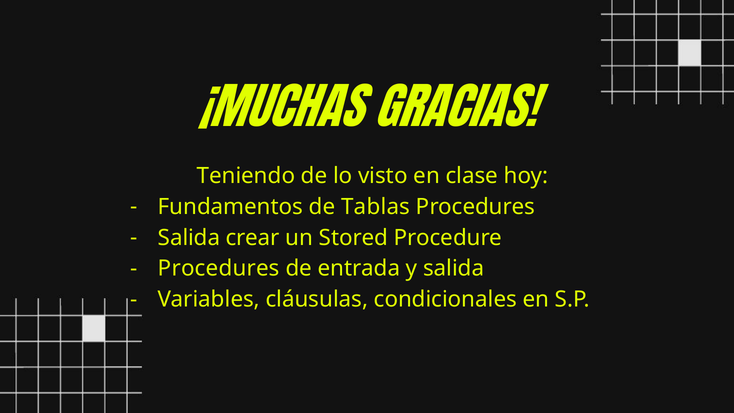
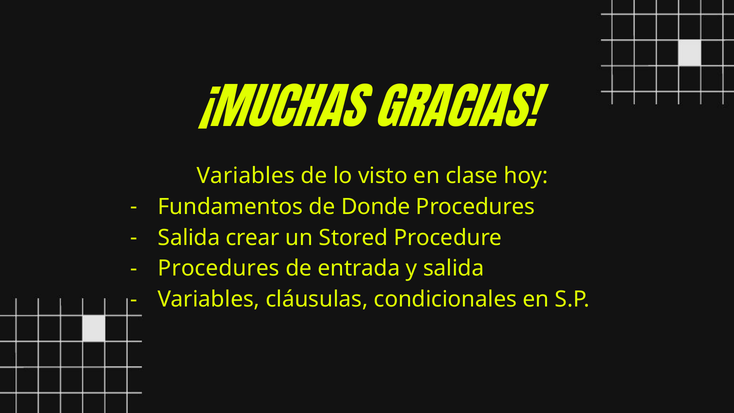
Teniendo: Teniendo -> Variables (246, 176)
Tablas: Tablas -> Donde (376, 207)
